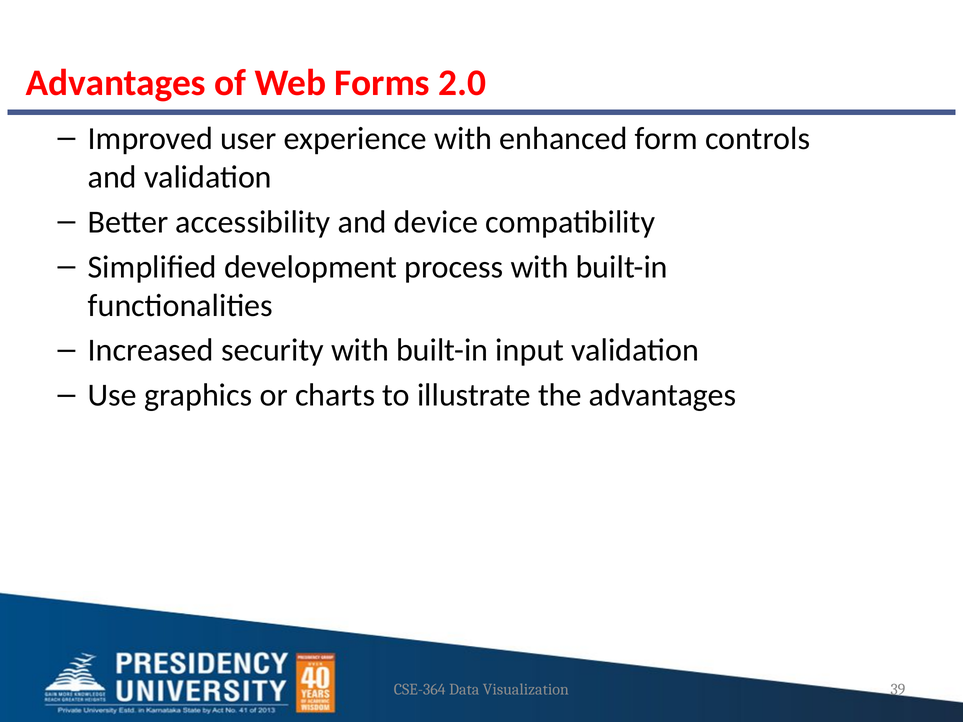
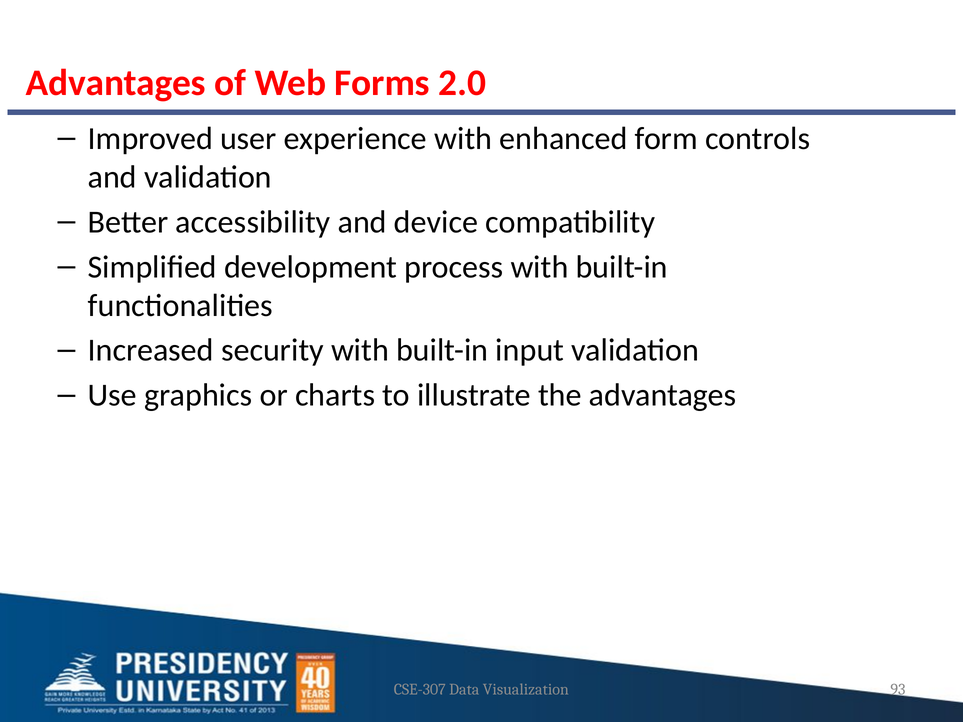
CSE-364: CSE-364 -> CSE-307 (420, 690)
39: 39 -> 93 (898, 690)
